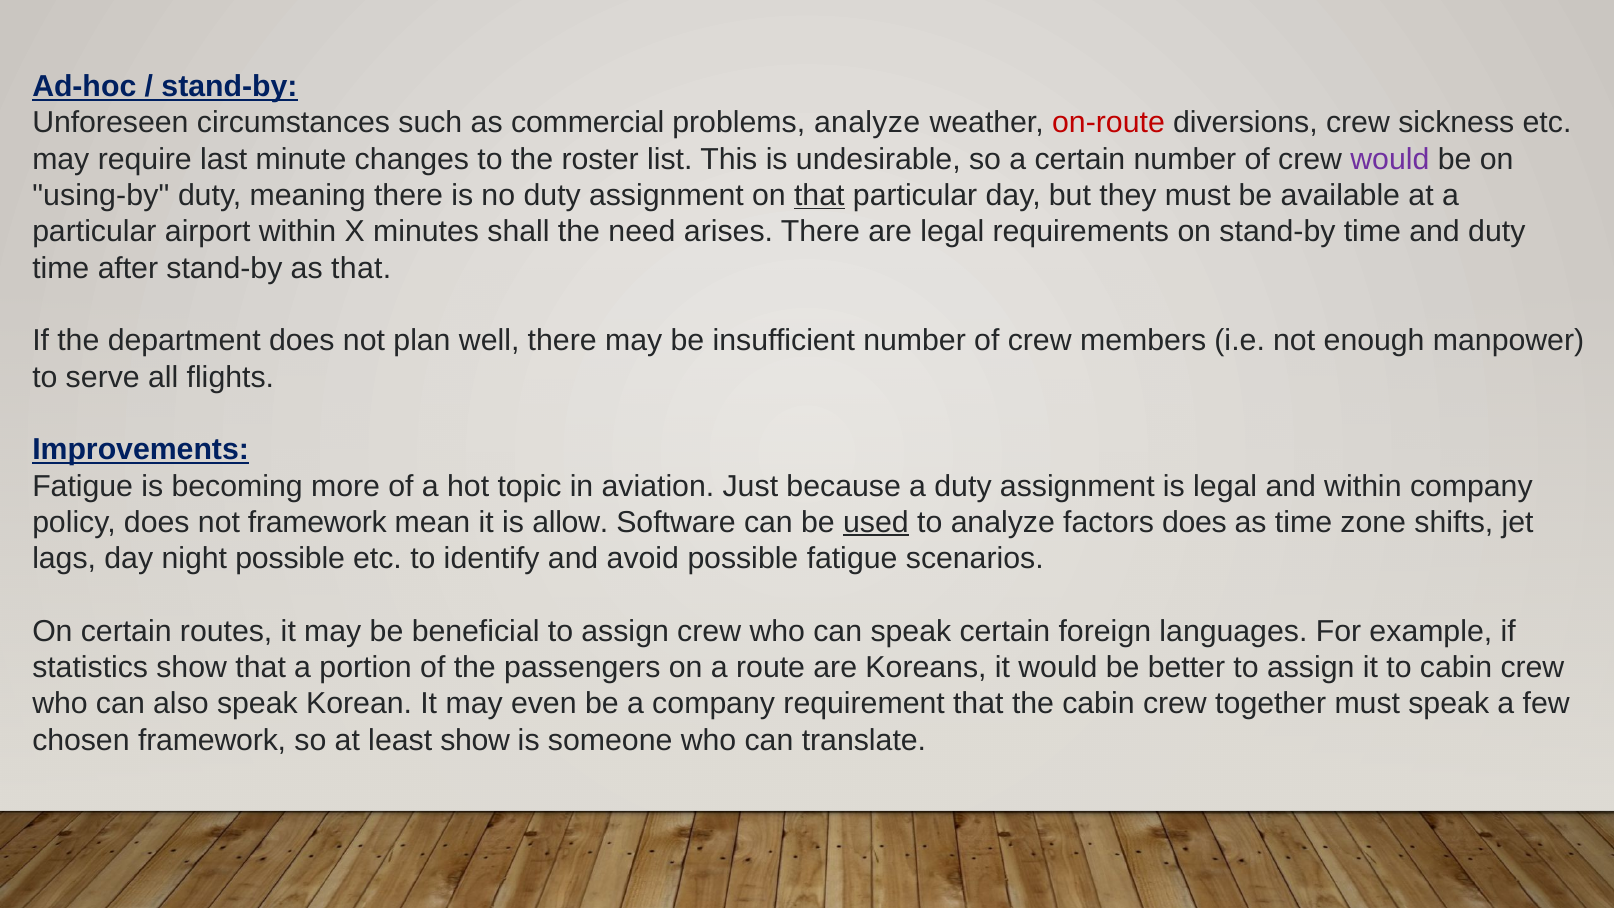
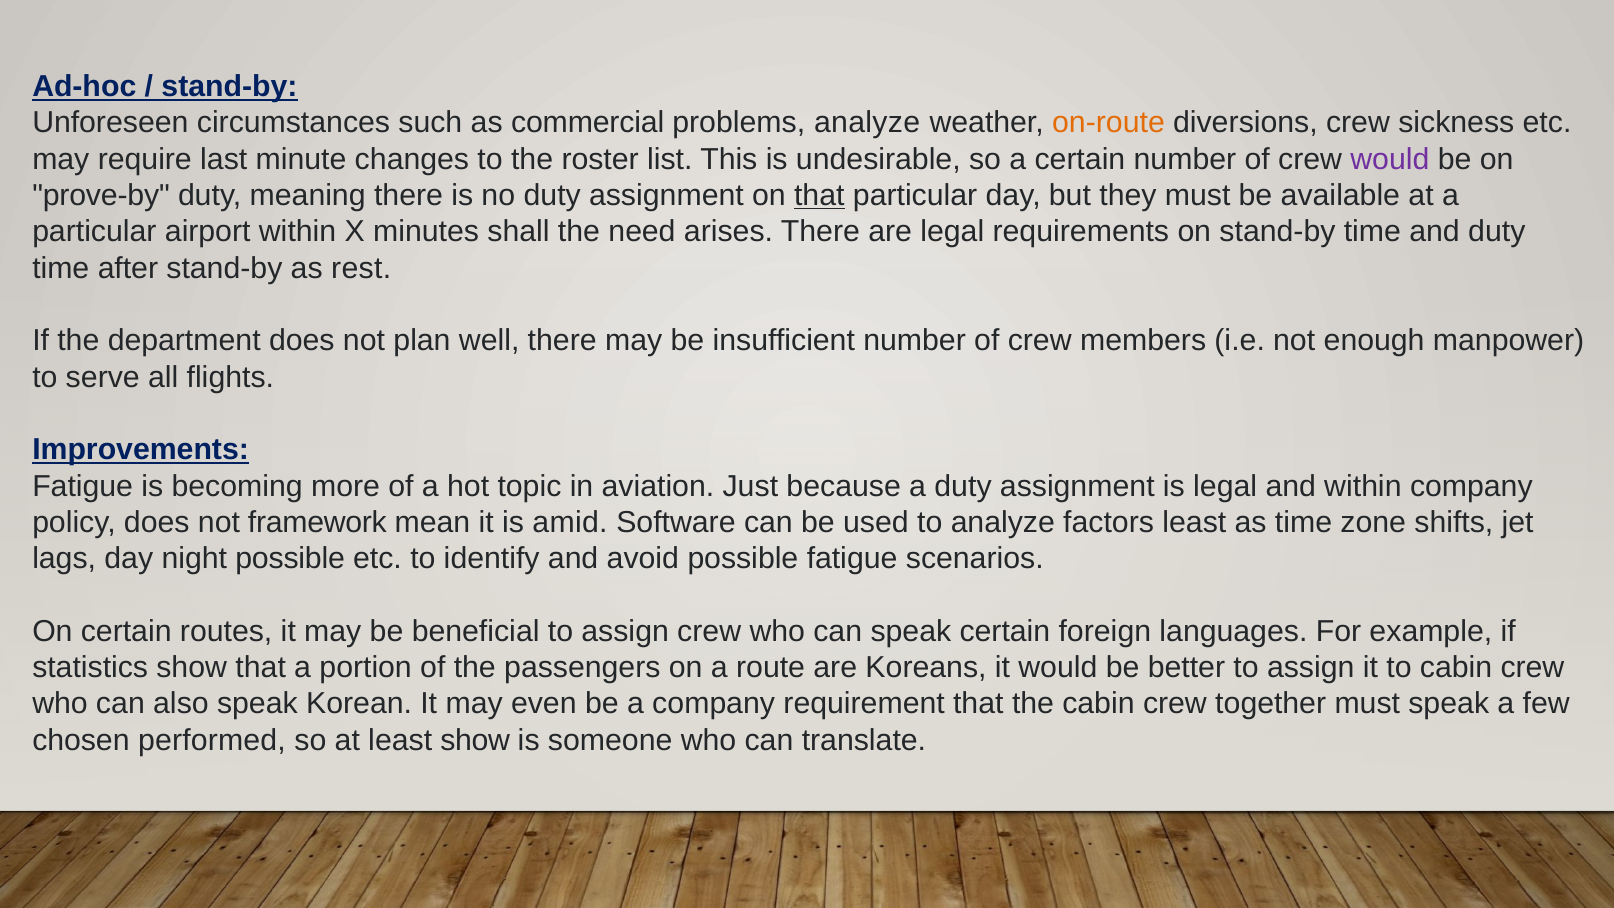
on-route colour: red -> orange (1109, 123)
using-by: using-by -> prove-by (101, 195)
as that: that -> rest (361, 268)
allow: allow -> amid (570, 522)
used underline: present -> none (876, 522)
factors does: does -> least (1194, 522)
chosen framework: framework -> performed (212, 740)
